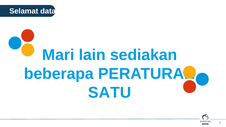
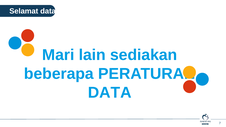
SATU: SATU -> DATA (110, 93)
